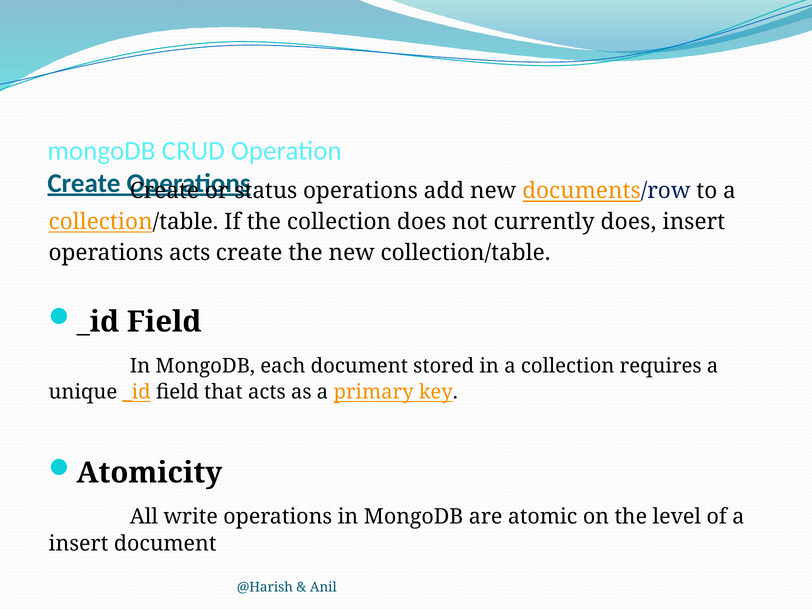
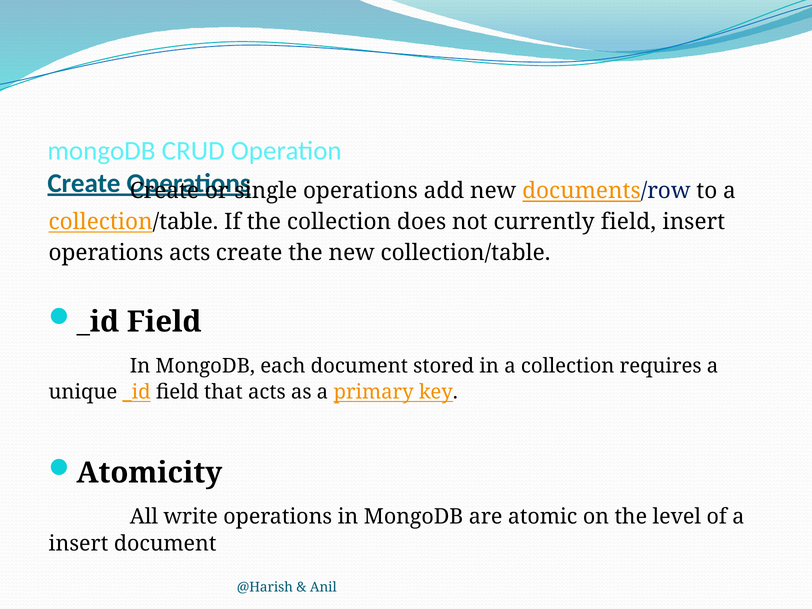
status: status -> single (266, 191)
currently does: does -> field (628, 222)
